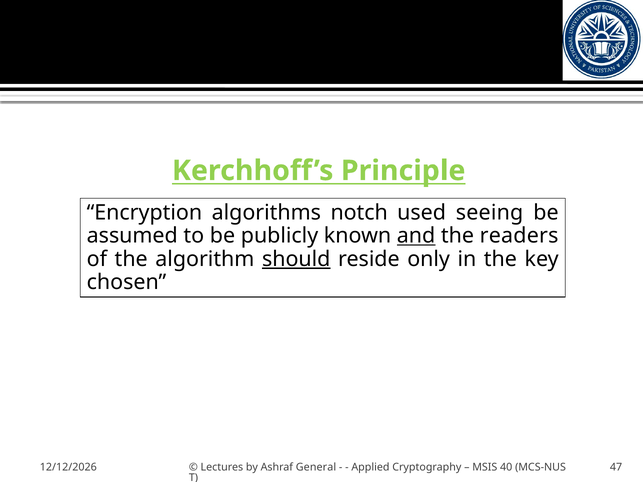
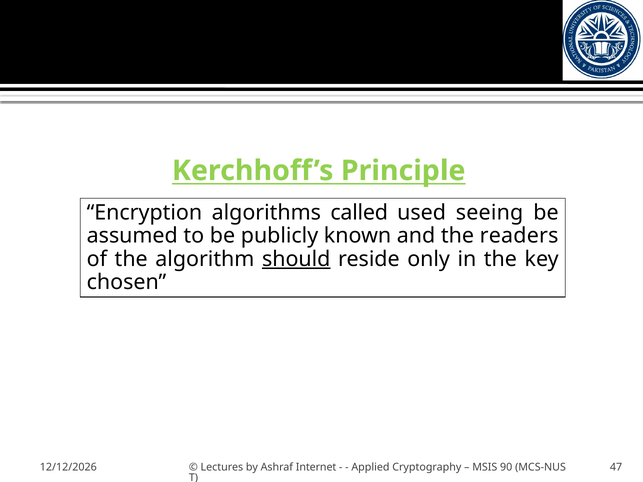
notch: notch -> called (359, 213)
and underline: present -> none (416, 236)
General: General -> Internet (316, 467)
40: 40 -> 90 (506, 467)
